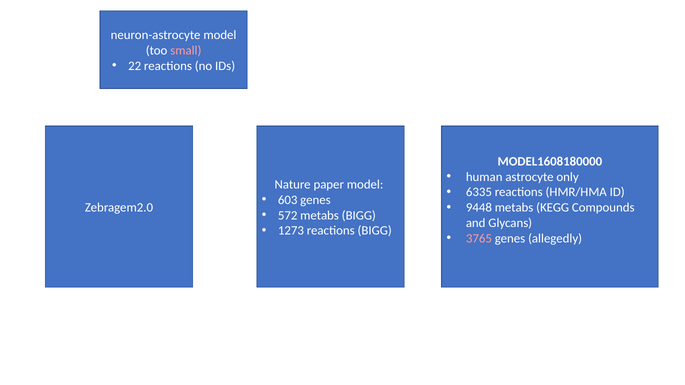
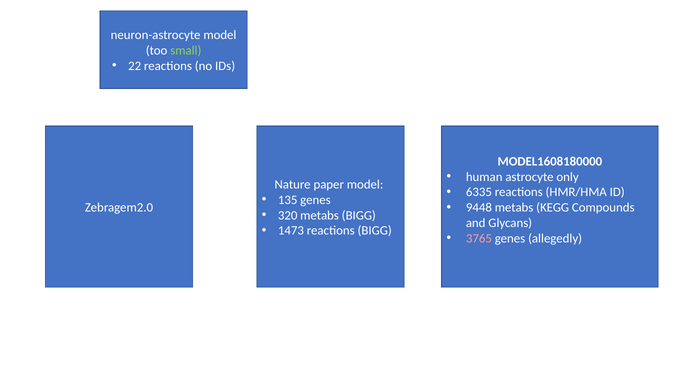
small colour: pink -> light green (186, 51)
603: 603 -> 135 (288, 200)
572: 572 -> 320 (288, 215)
1273: 1273 -> 1473 (291, 231)
